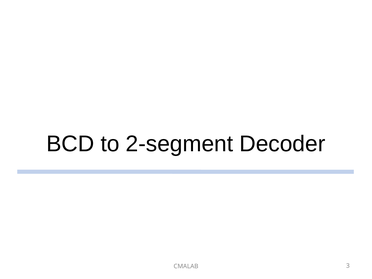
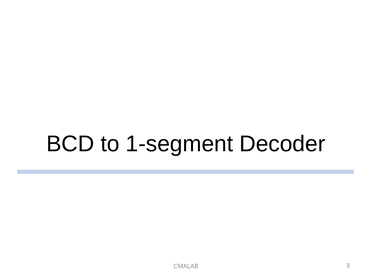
2-segment: 2-segment -> 1-segment (179, 144)
